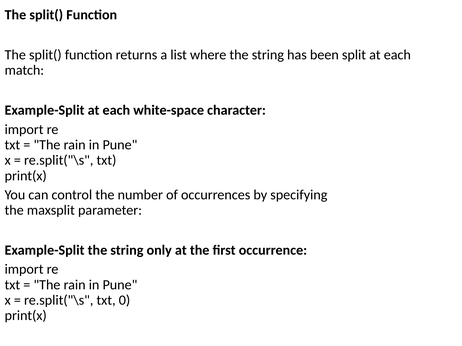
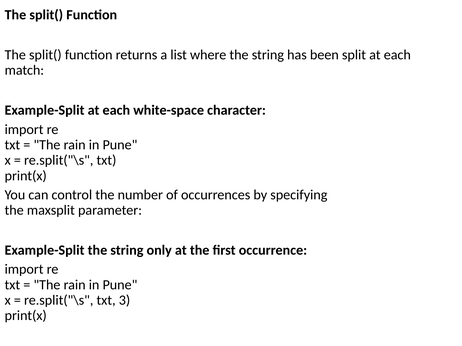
0: 0 -> 3 (124, 301)
